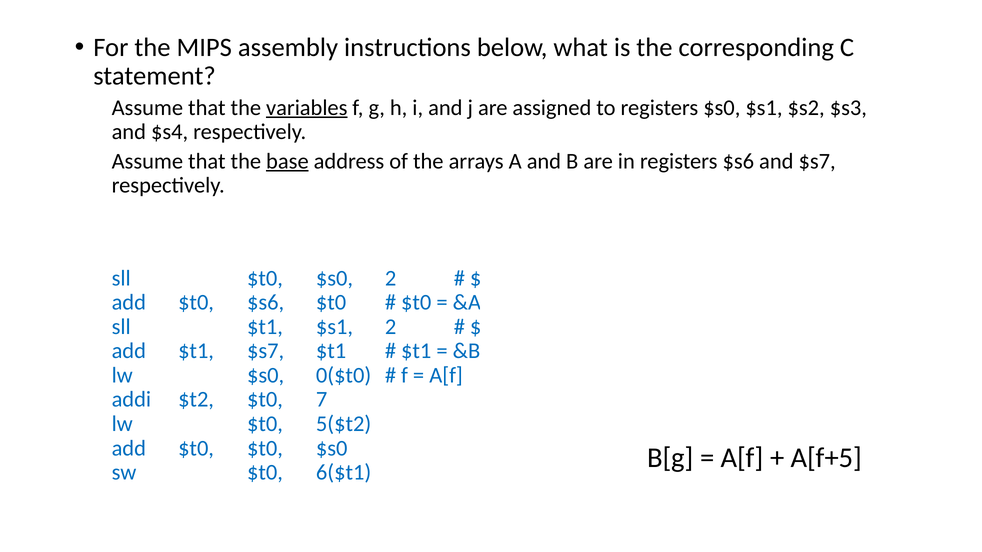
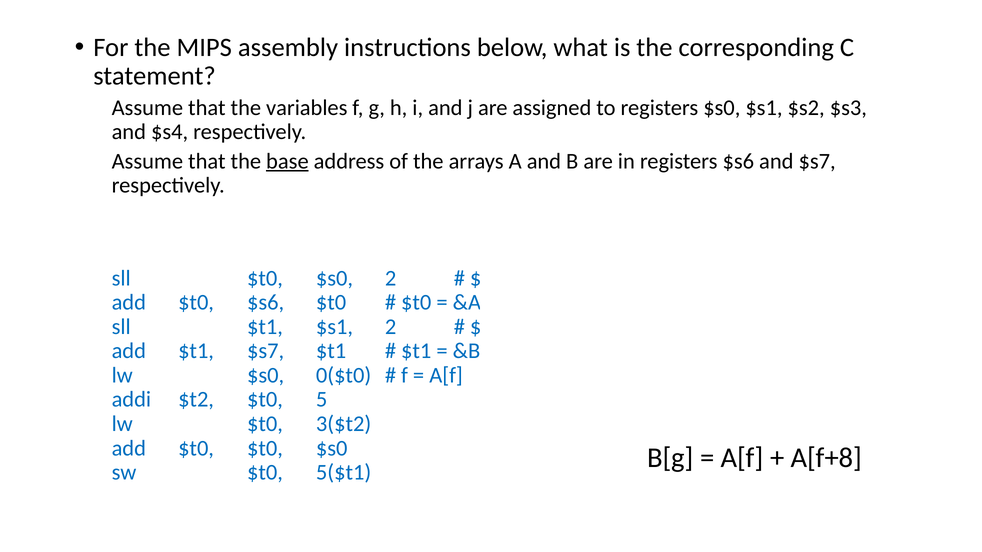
variables underline: present -> none (307, 108)
7: 7 -> 5 (322, 400)
5($t2: 5($t2 -> 3($t2 (344, 424)
6($t1: 6($t1 -> 5($t1 (344, 473)
A[f+5: A[f+5 -> A[f+8 (826, 458)
